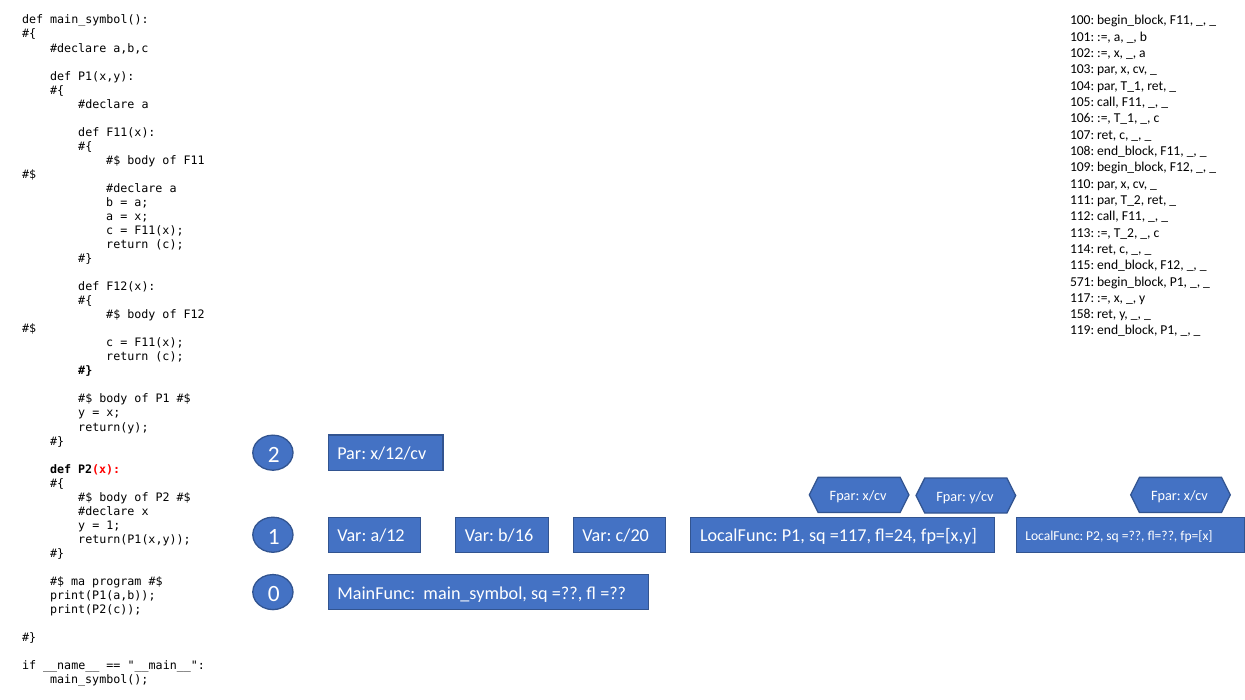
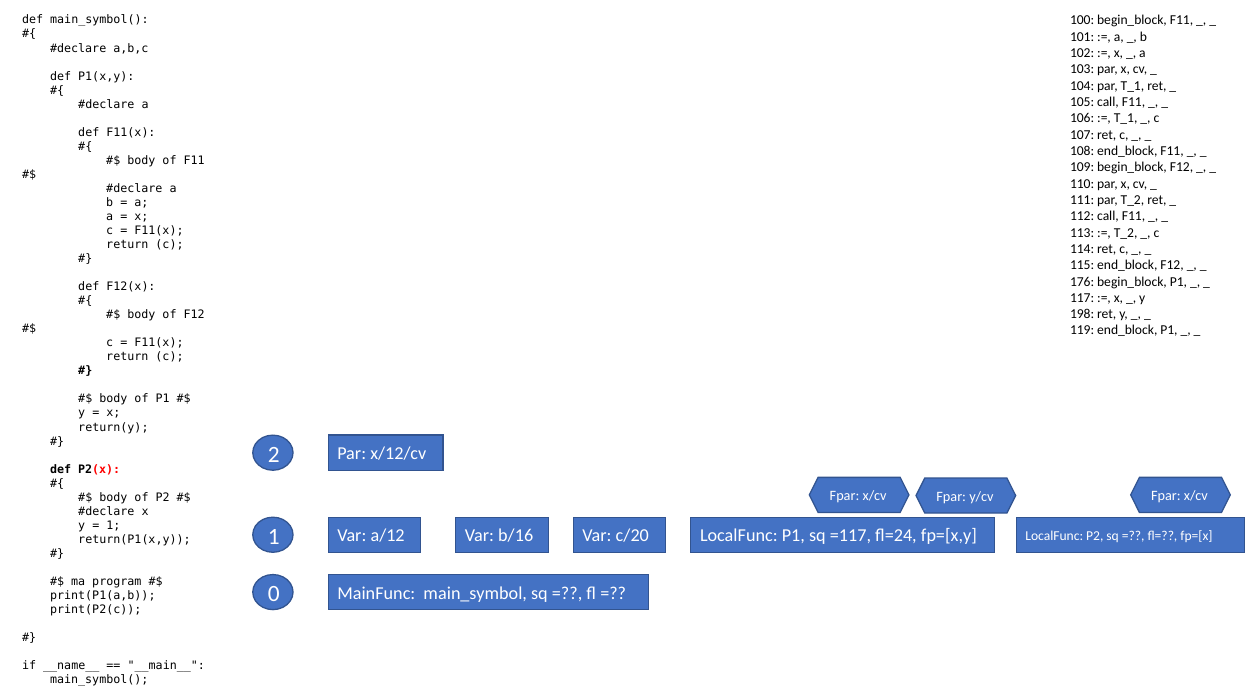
571: 571 -> 176 (1082, 282)
158: 158 -> 198 (1082, 314)
